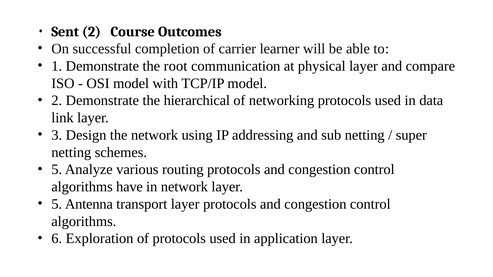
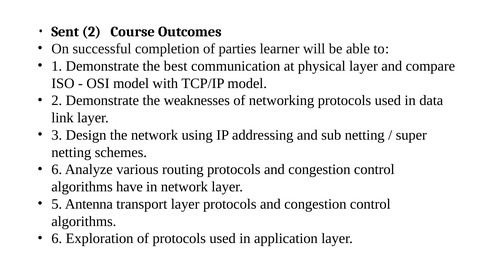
carrier: carrier -> parties (237, 49)
root: root -> best (176, 66)
hierarchical: hierarchical -> weaknesses (197, 101)
5: 5 -> 6 (57, 170)
